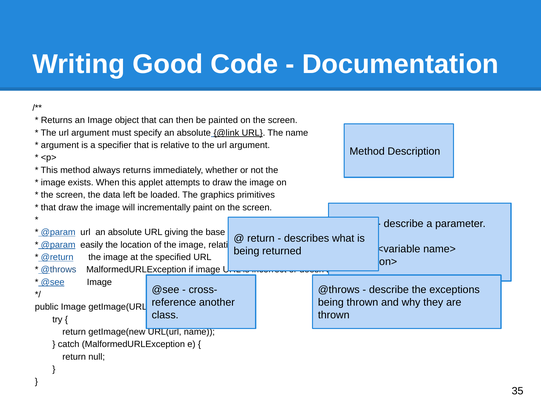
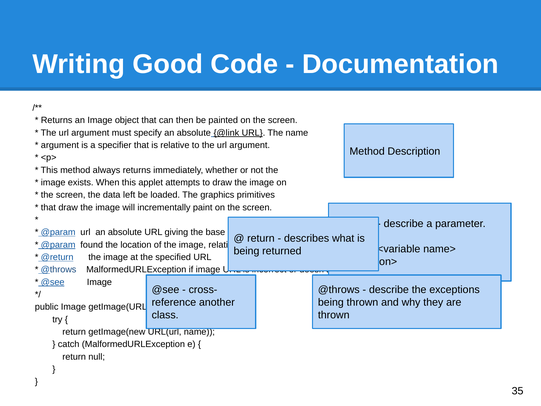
easily: easily -> found (92, 245)
